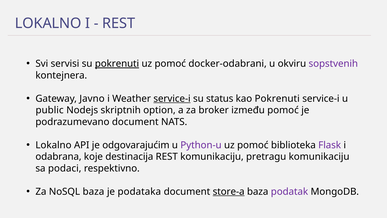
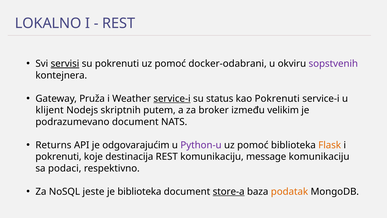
servisi underline: none -> present (65, 64)
pokrenuti underline: present -> none (117, 64)
Javno: Javno -> Pruža (92, 98)
public: public -> klijent (50, 110)
option: option -> putem (159, 110)
između pomoć: pomoć -> velikim (283, 110)
Lokalno: Lokalno -> Returns (53, 145)
Flask colour: purple -> orange (330, 145)
odabrana: odabrana -> pokrenuti (58, 157)
pretragu: pretragu -> message (266, 157)
NoSQL baza: baza -> jeste (93, 191)
je podataka: podataka -> biblioteka (139, 191)
podatak colour: purple -> orange (290, 191)
